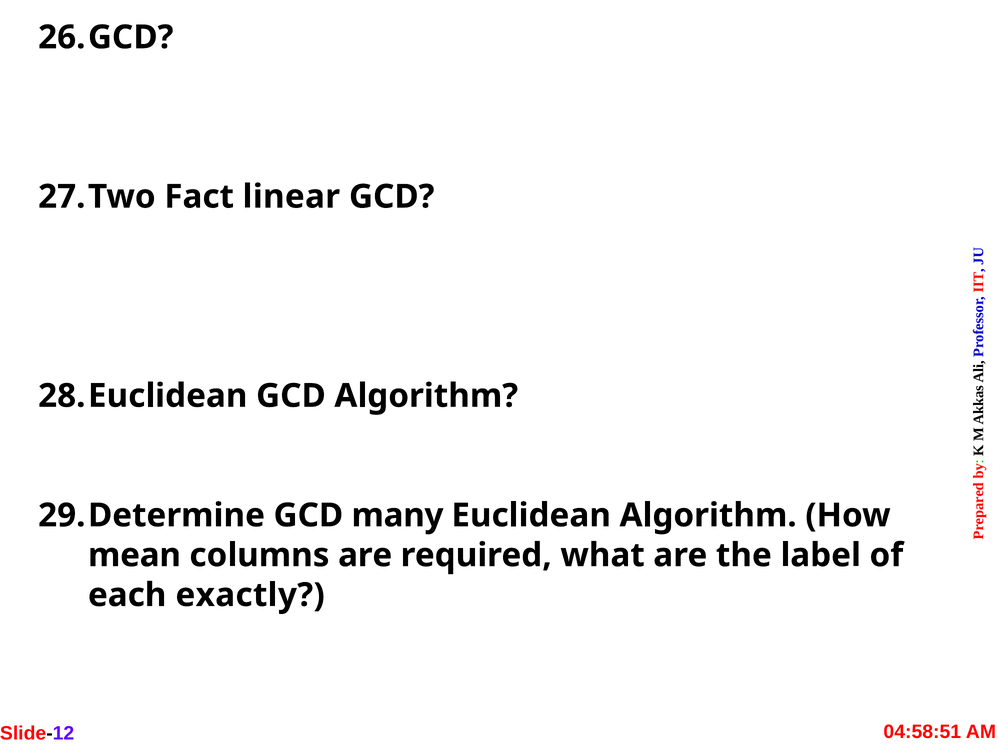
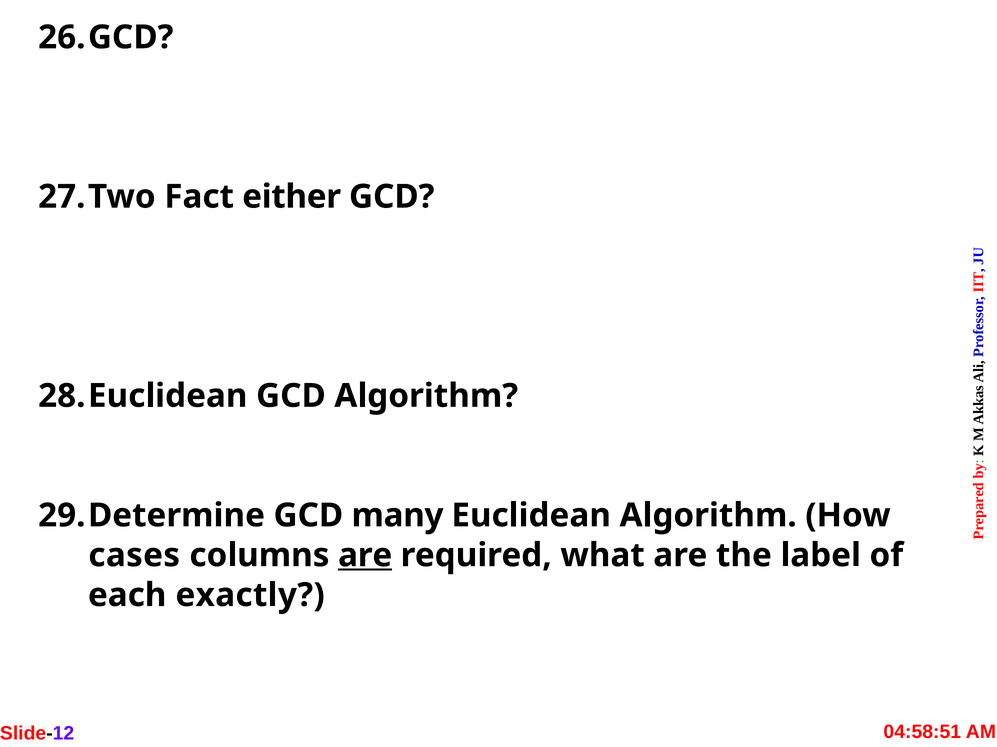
linear: linear -> either (292, 197)
mean: mean -> cases (134, 556)
are underline: none -> present (365, 556)
